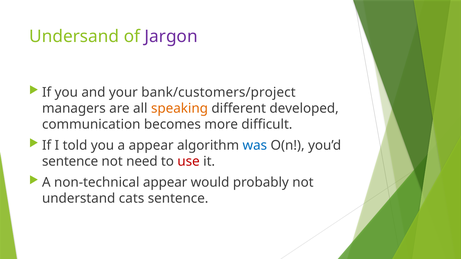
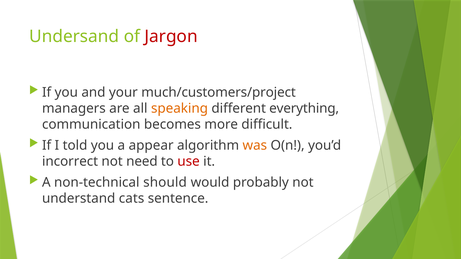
Jargon colour: purple -> red (171, 36)
bank/customers/project: bank/customers/project -> much/customers/project (219, 92)
developed: developed -> everything (304, 109)
was colour: blue -> orange (255, 146)
sentence: sentence -> incorrect (70, 162)
non-technical appear: appear -> should (165, 183)
